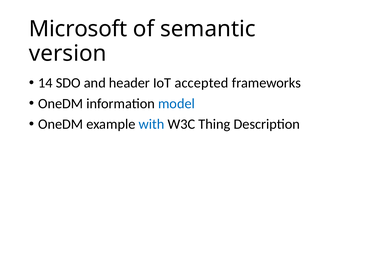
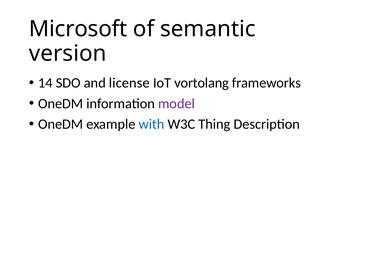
header: header -> license (129, 83)
accepted: accepted -> vortolang (202, 83)
model colour: blue -> purple (176, 104)
